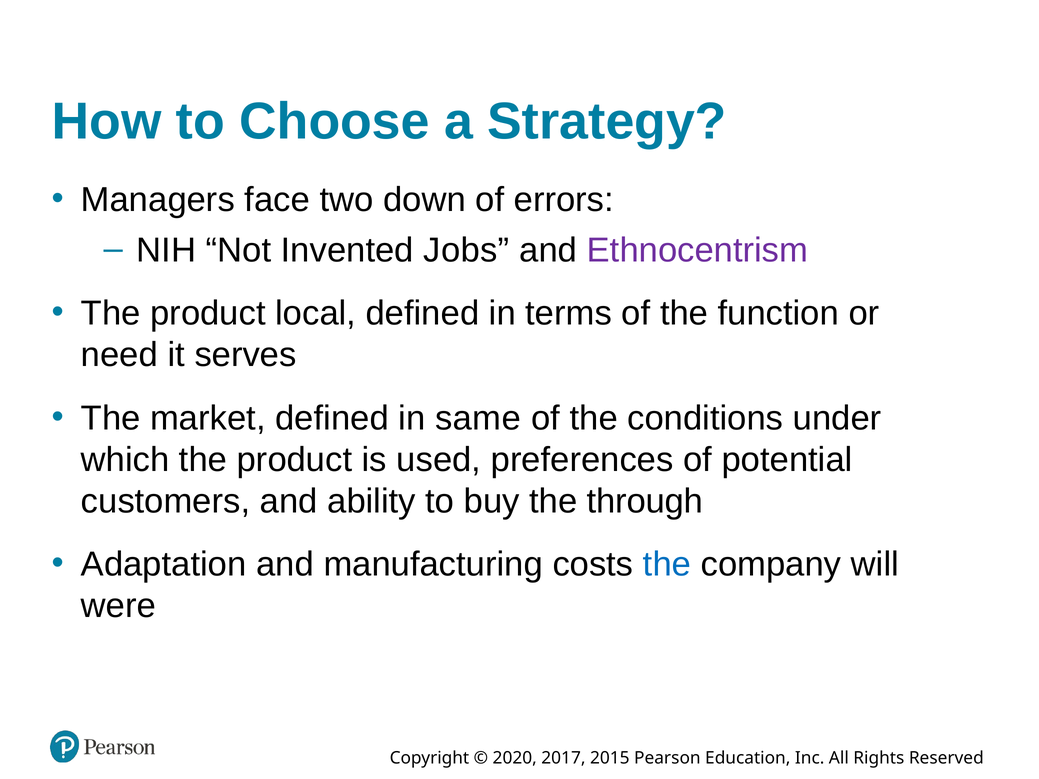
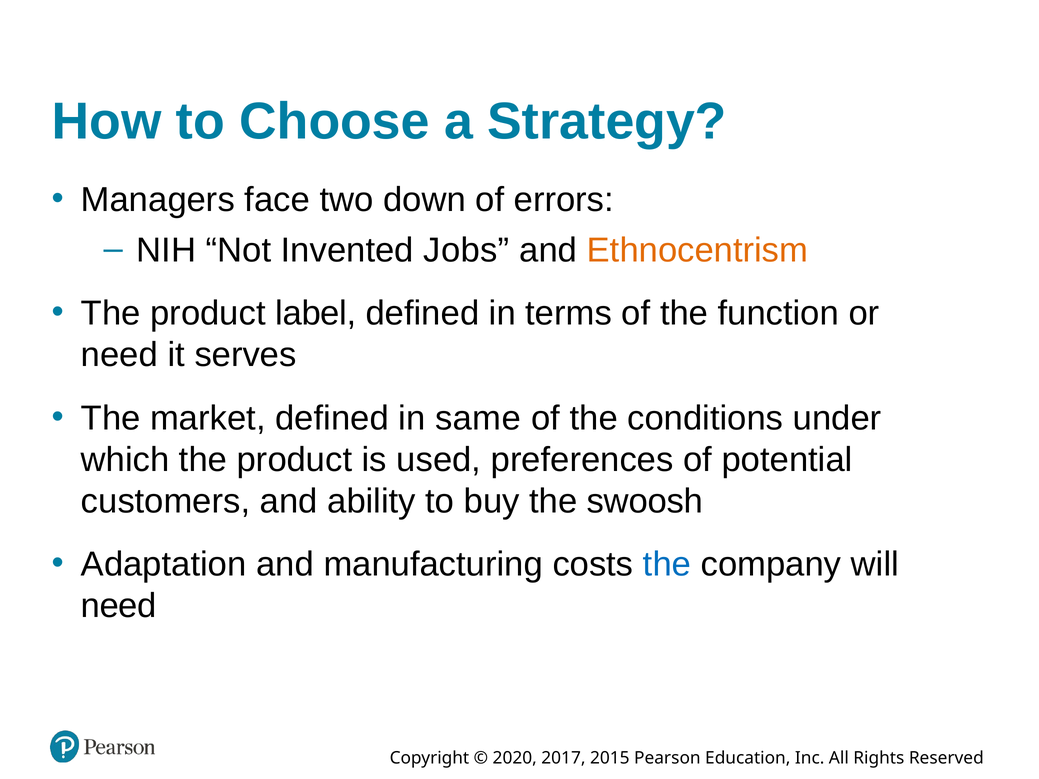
Ethnocentrism colour: purple -> orange (697, 250)
local: local -> label (316, 313)
through: through -> swoosh (645, 501)
were: were -> need (119, 606)
